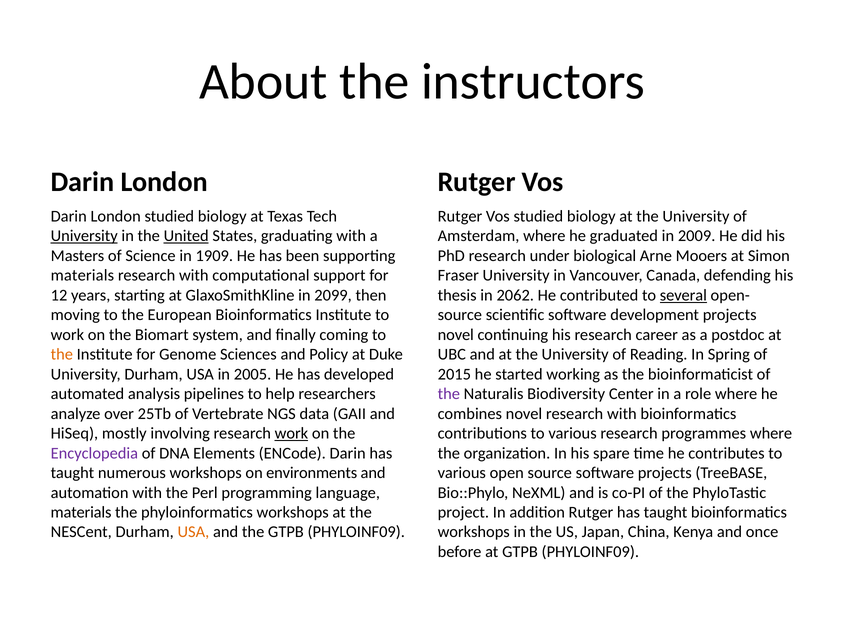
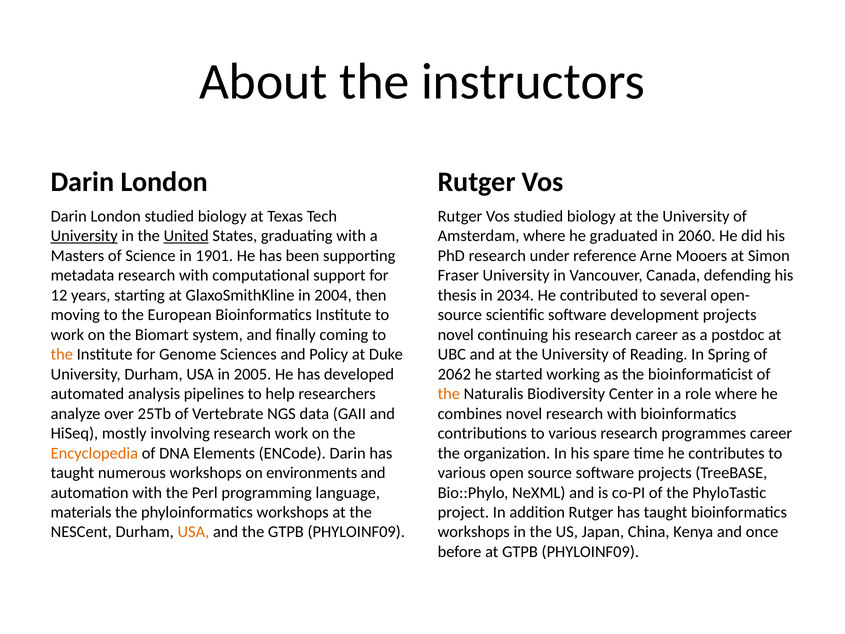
2009: 2009 -> 2060 (697, 236)
1909: 1909 -> 1901 (214, 256)
biological: biological -> reference (605, 256)
materials: materials -> metadata (83, 275)
2099: 2099 -> 2004 (333, 295)
2062: 2062 -> 2034 (515, 295)
several underline: present -> none (683, 295)
2015: 2015 -> 2062 (454, 374)
the colour: purple -> orange (449, 394)
work underline: present -> none (291, 433)
programmes where: where -> career (771, 433)
Encyclopedia colour: purple -> orange (94, 453)
